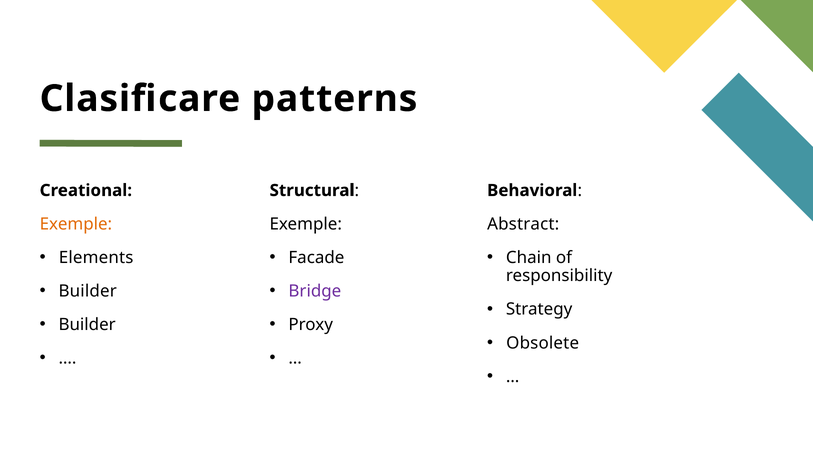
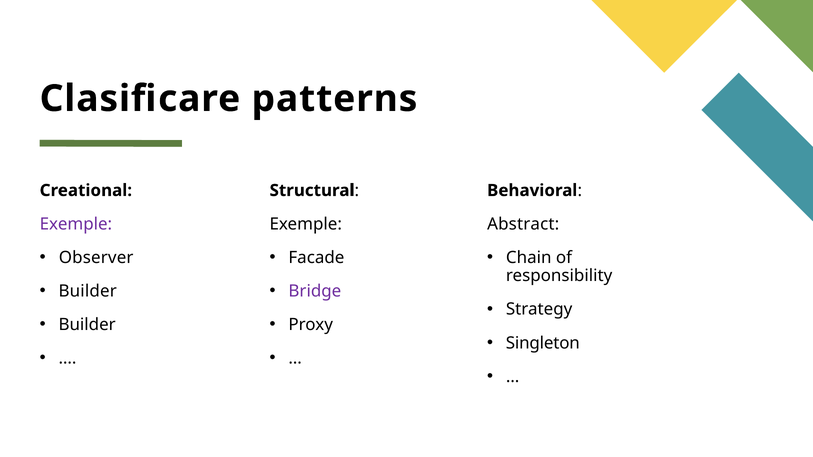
Exemple colour: orange -> purple (76, 224)
Elements: Elements -> Observer (96, 258)
Obsolete: Obsolete -> Singleton (543, 343)
